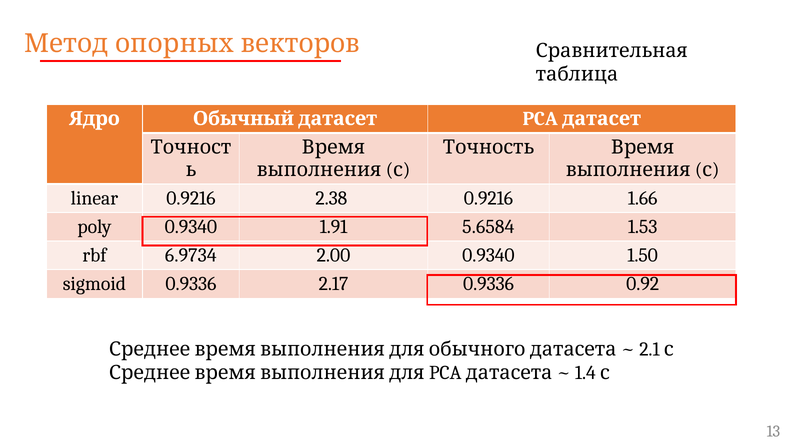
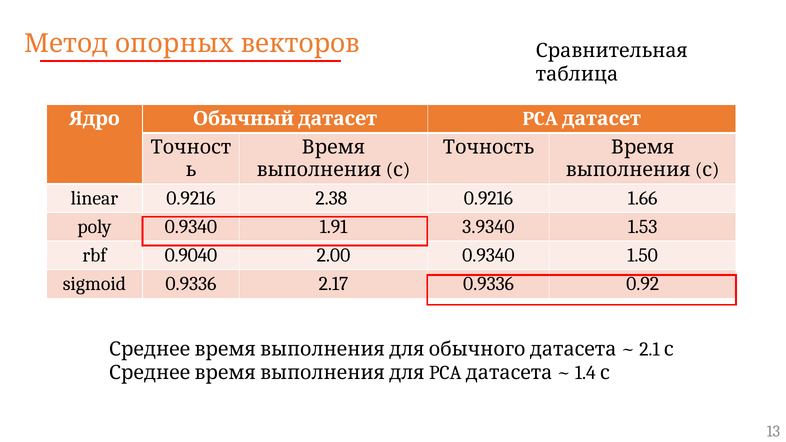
5.6584: 5.6584 -> 3.9340 (488, 227)
6.9734: 6.9734 -> 0.9040 (191, 255)
